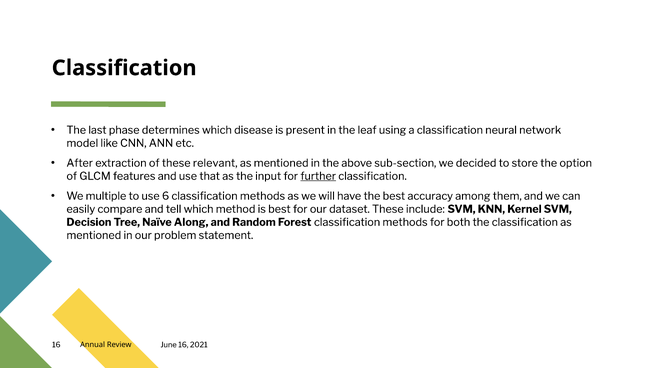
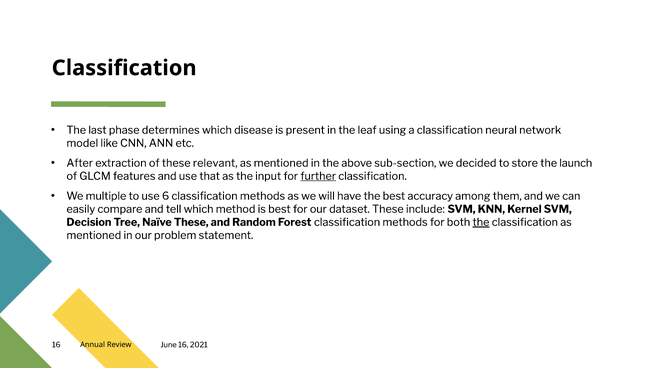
option: option -> launch (576, 163)
Naïve Along: Along -> These (191, 222)
the underline: none -> present (481, 222)
